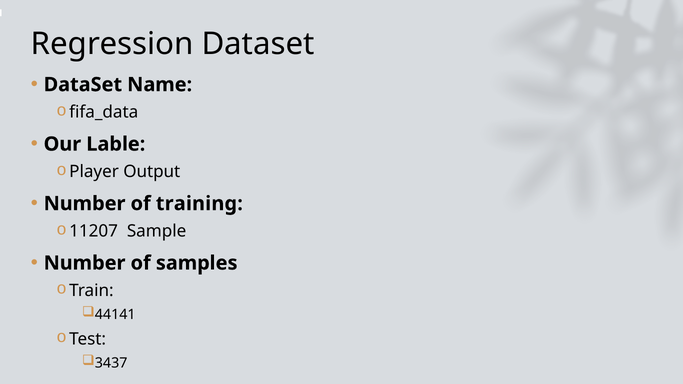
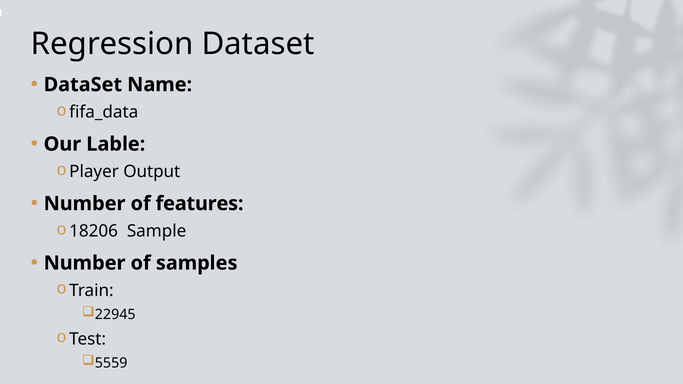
training: training -> features (200, 204)
11207: 11207 -> 18206 (94, 231)
44141: 44141 -> 22945 (115, 315)
3437: 3437 -> 5559 (111, 363)
